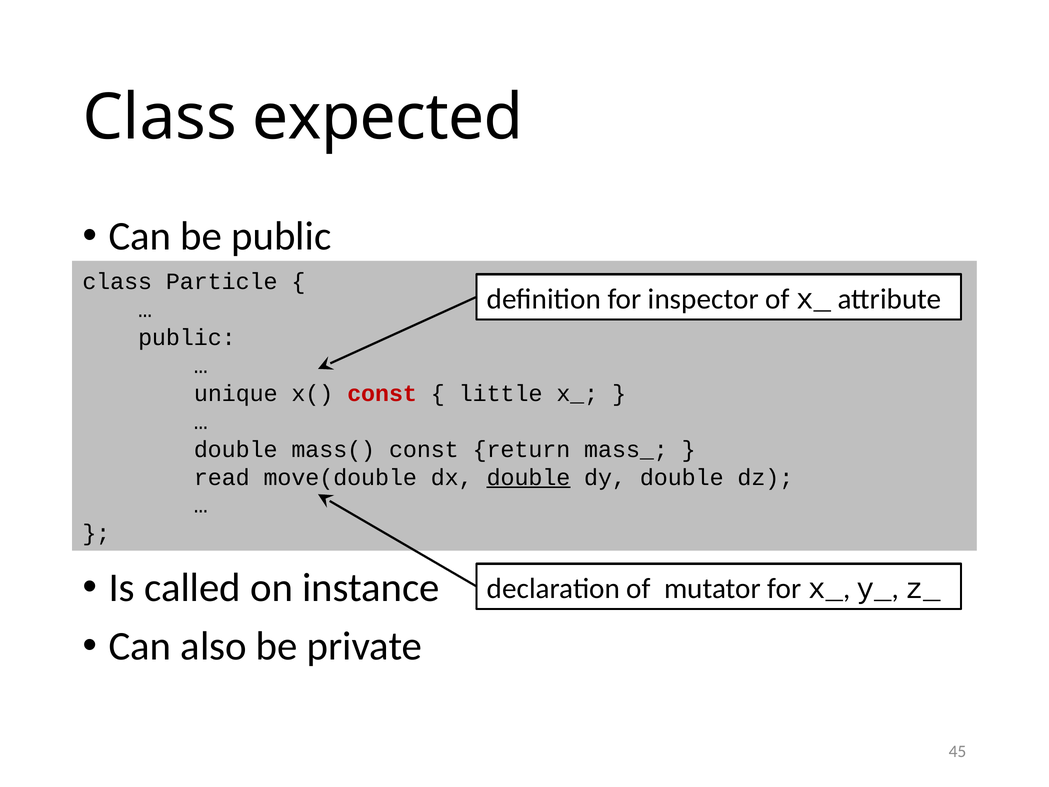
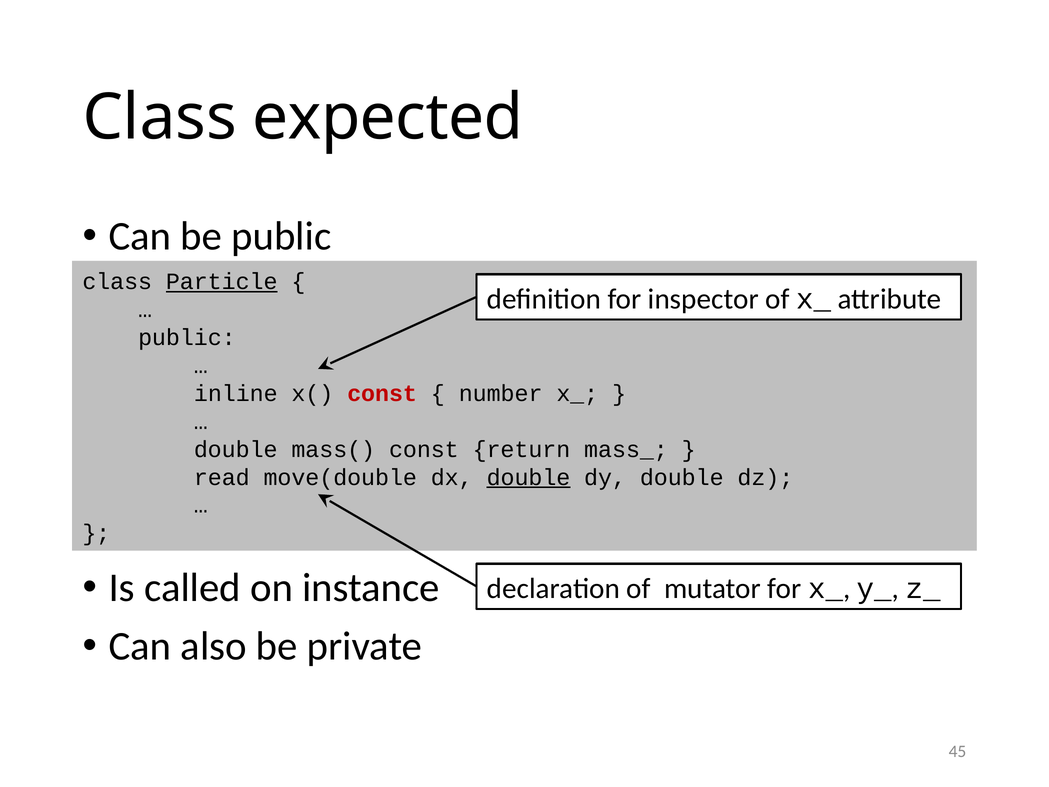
Particle underline: none -> present (222, 281)
unique: unique -> inline (236, 393)
little: little -> number (501, 393)
